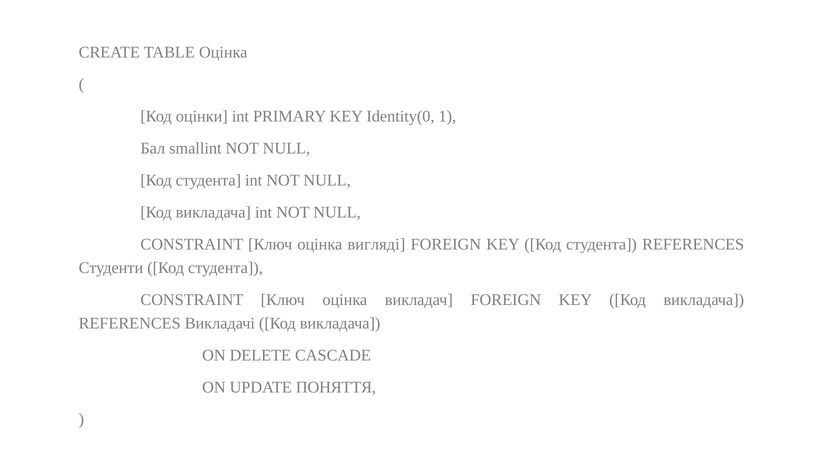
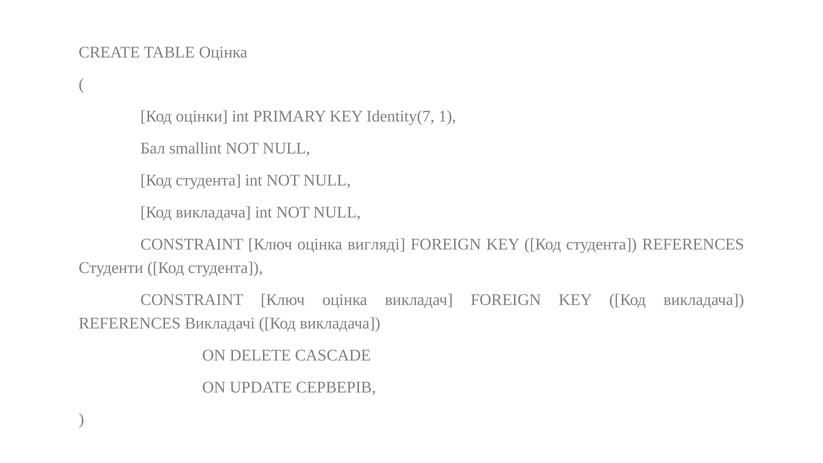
Identity(0: Identity(0 -> Identity(7 (400, 117)
ПОНЯТТЯ: ПОНЯТТЯ -> СЕРВЕРІВ (336, 387)
